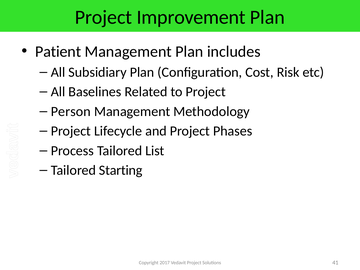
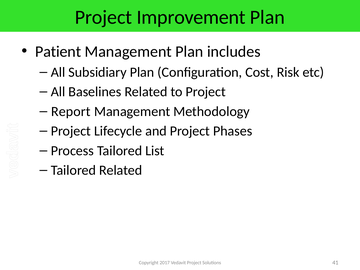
Person: Person -> Report (71, 111)
Tailored Starting: Starting -> Related (121, 170)
